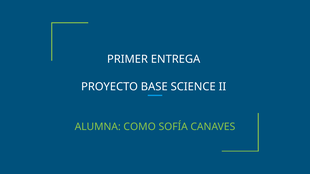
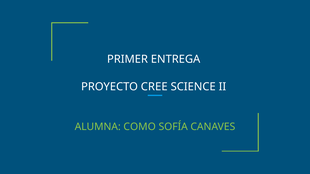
BASE: BASE -> CREE (154, 87)
